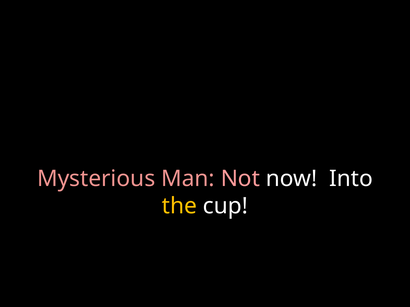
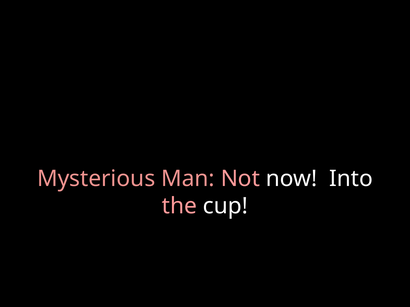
the colour: yellow -> pink (180, 206)
